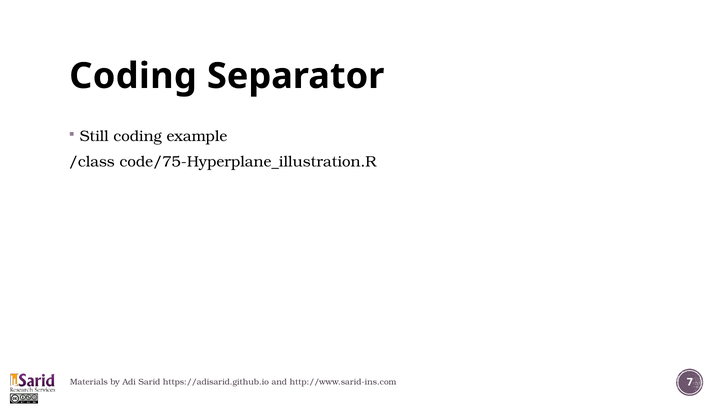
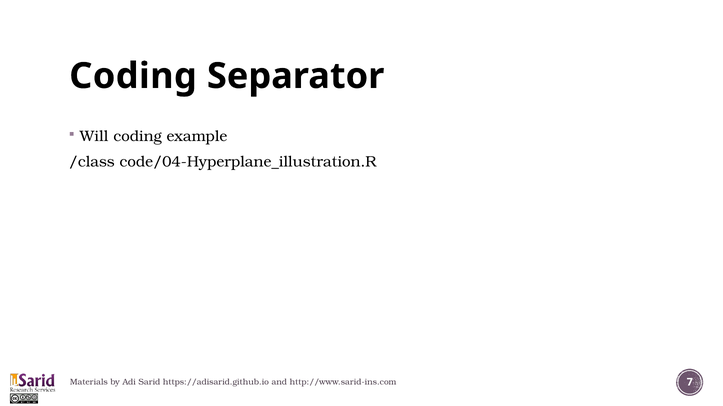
Still: Still -> Will (94, 137)
code/75-Hyperplane_illustration.R: code/75-Hyperplane_illustration.R -> code/04-Hyperplane_illustration.R (248, 162)
